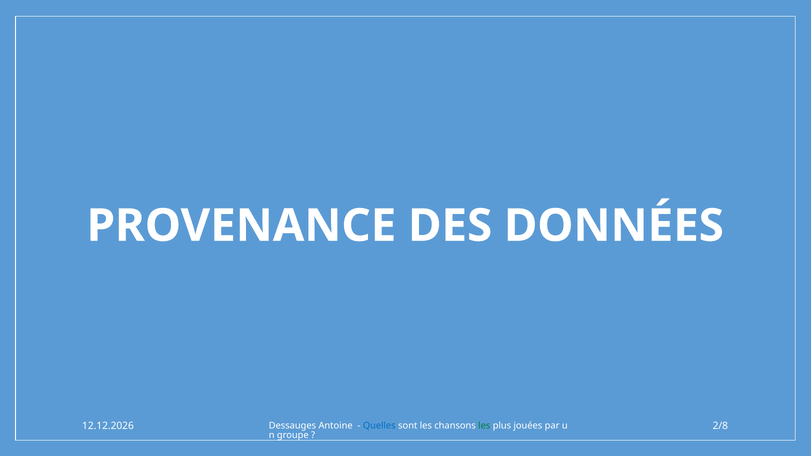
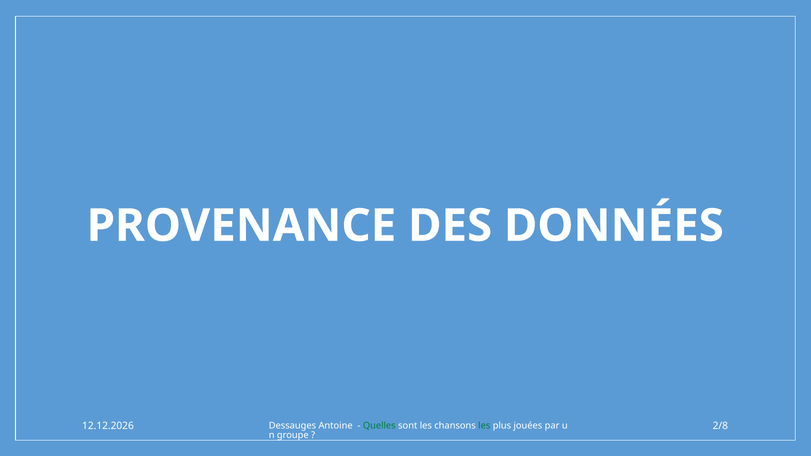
Quelles colour: blue -> green (379, 426)
